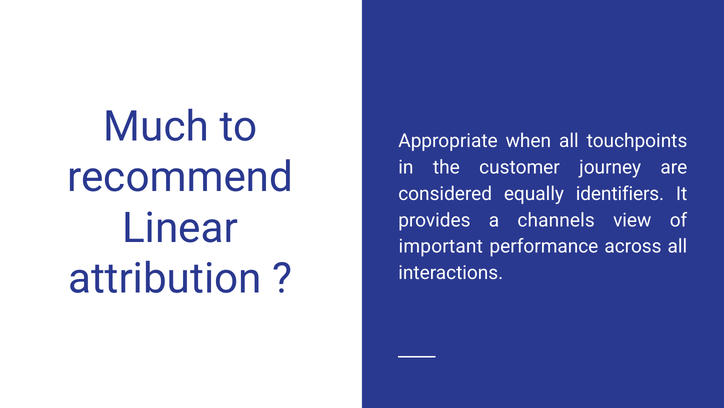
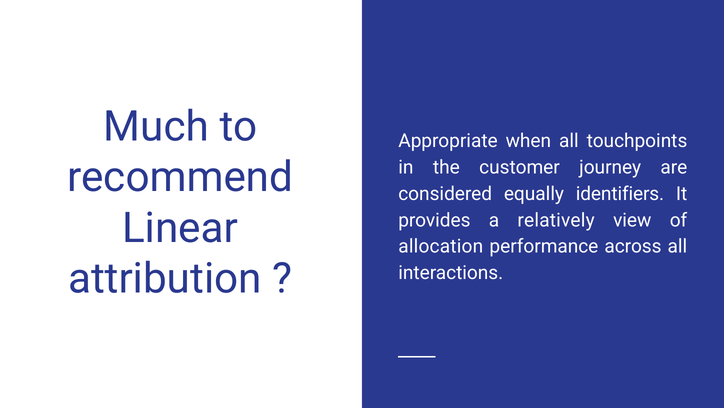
channels: channels -> relatively (556, 220)
important: important -> allocation (441, 246)
